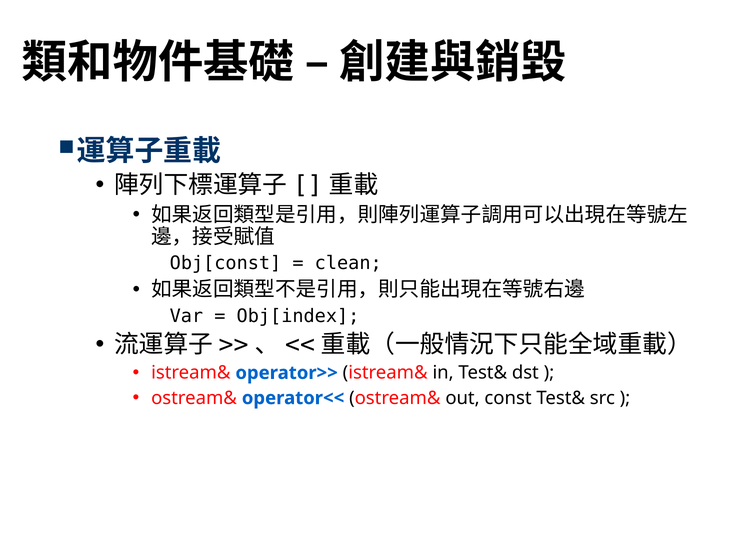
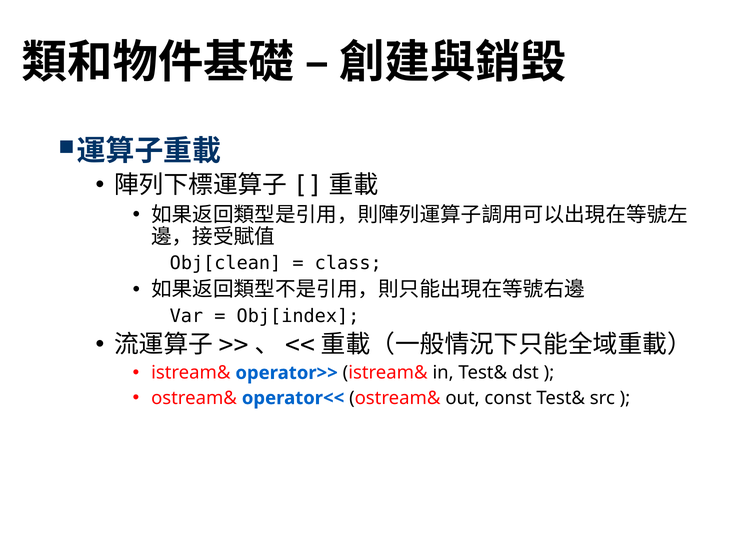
Obj[const: Obj[const -> Obj[clean (225, 264)
clean: clean -> class (348, 264)
